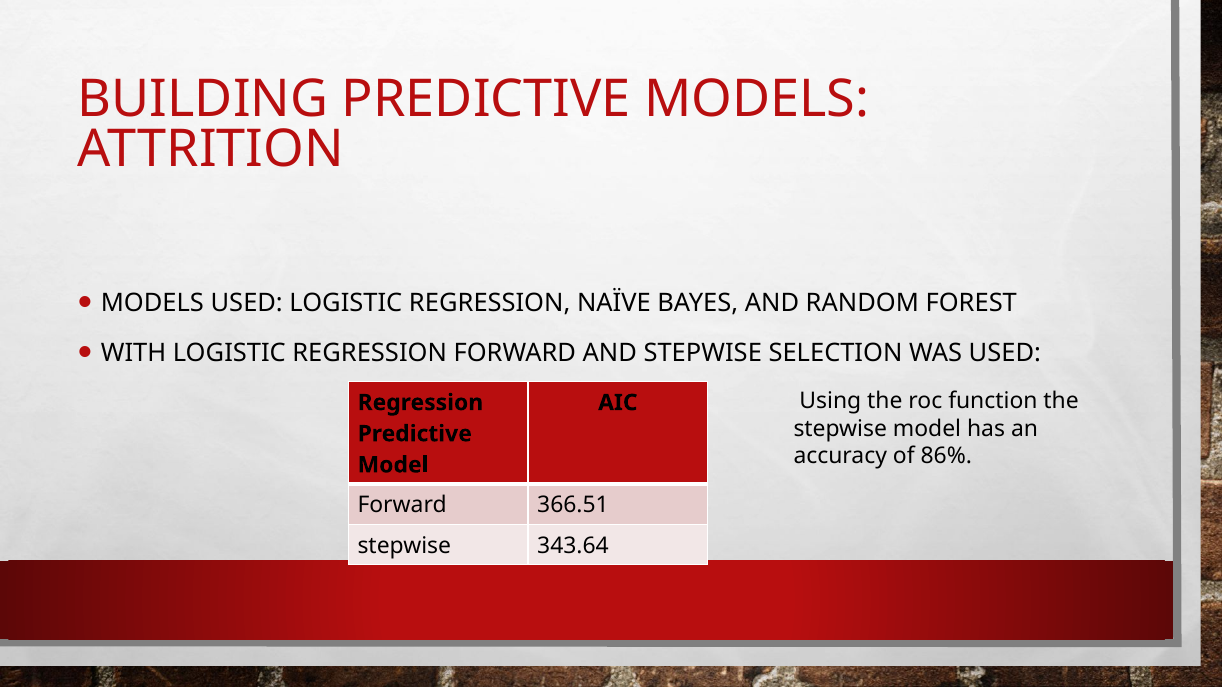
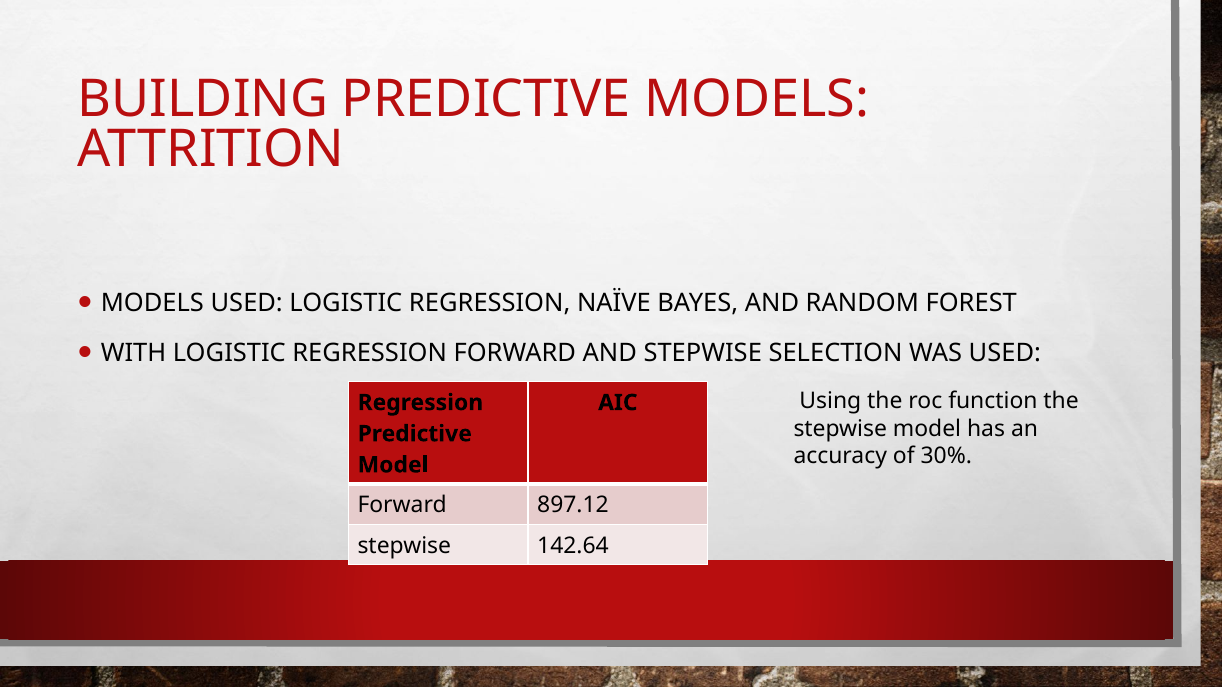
86%: 86% -> 30% (946, 456)
366.51: 366.51 -> 897.12 (573, 506)
343.64: 343.64 -> 142.64 (573, 546)
